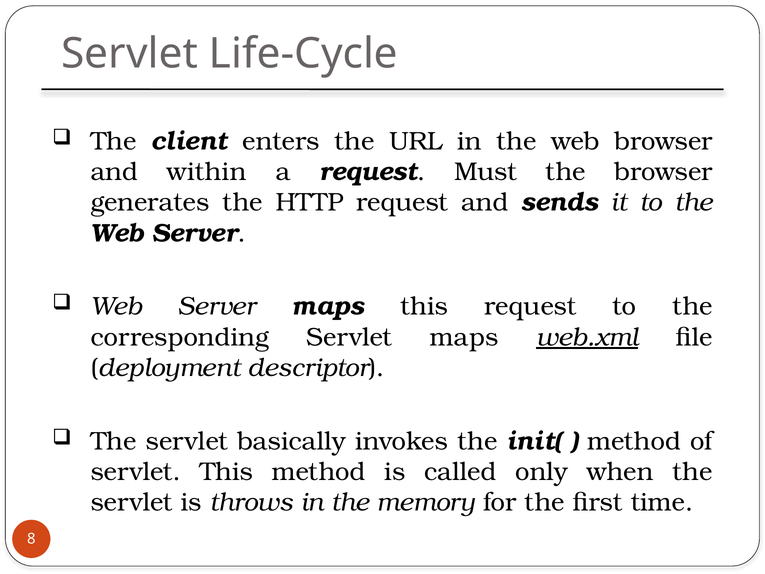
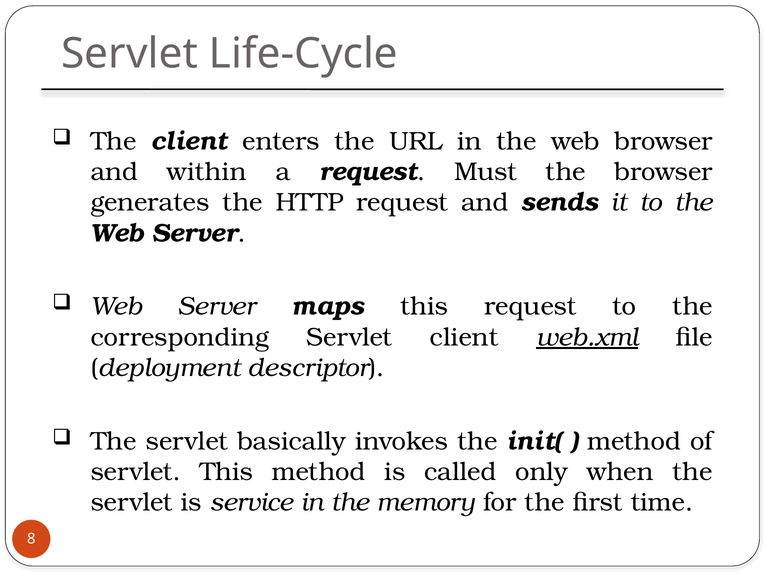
Servlet maps: maps -> client (464, 337)
throws: throws -> service (251, 502)
